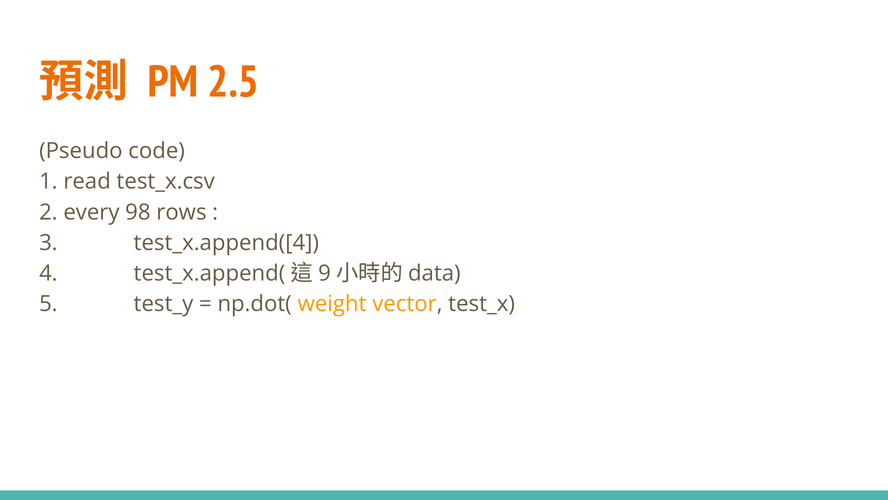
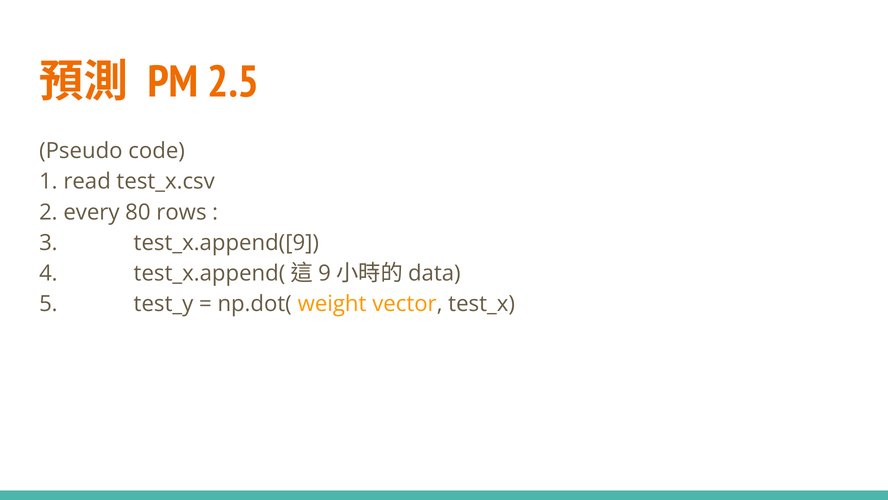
98: 98 -> 80 (138, 212)
test_x.append([4: test_x.append([4 -> test_x.append([9 (226, 243)
